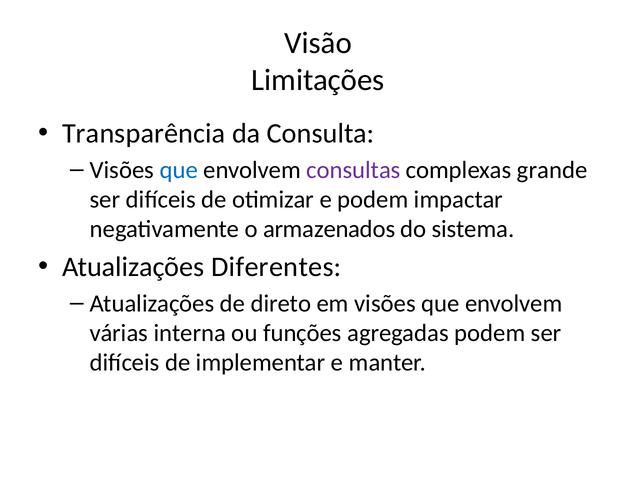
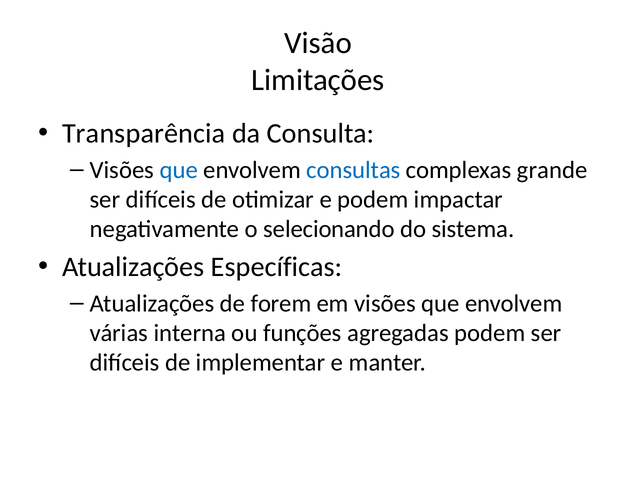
consultas colour: purple -> blue (353, 170)
armazenados: armazenados -> selecionando (329, 229)
Diferentes: Diferentes -> Específicas (277, 267)
direto: direto -> forem (281, 303)
